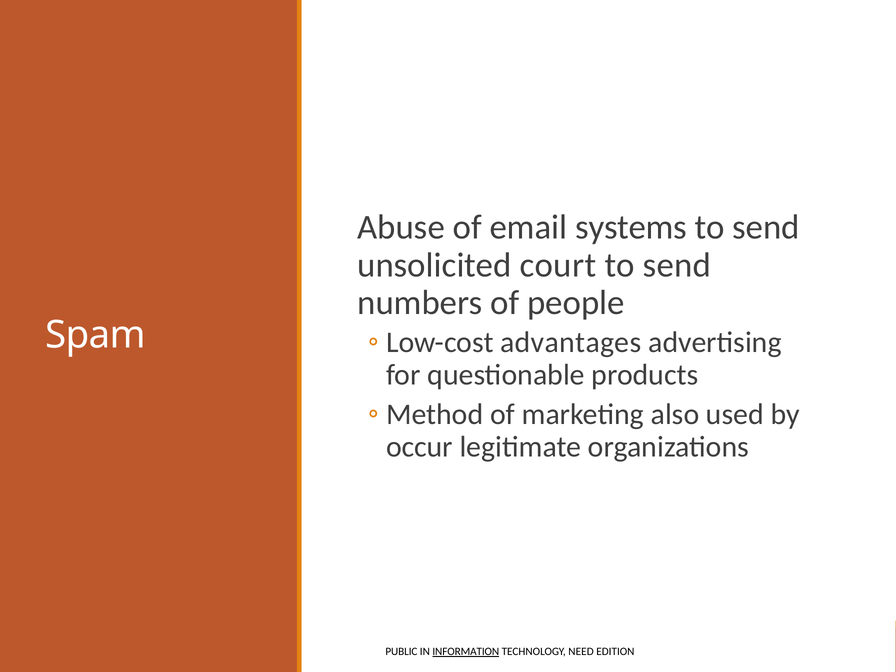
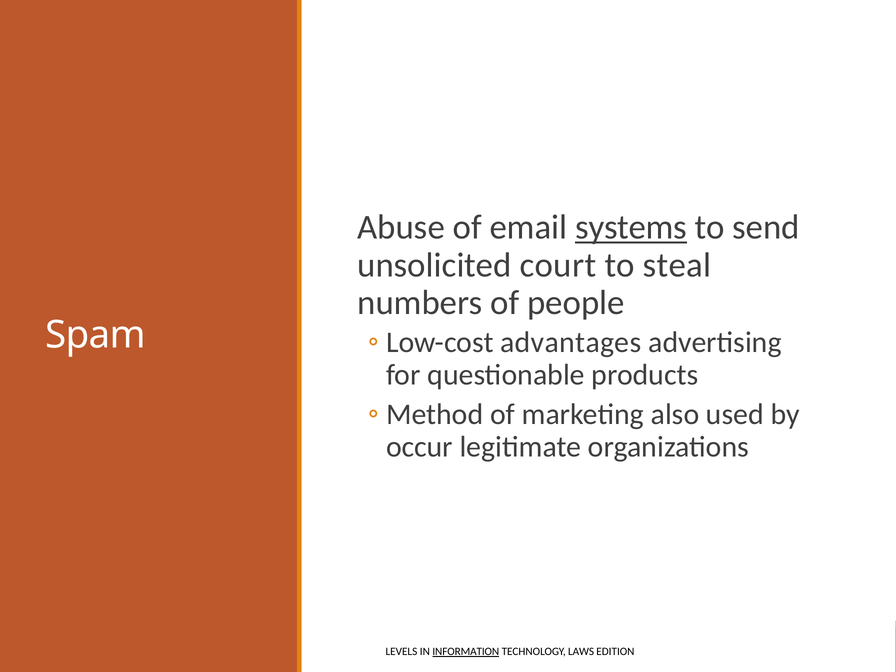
systems underline: none -> present (631, 227)
send: send -> steal (677, 265)
PUBLIC: PUBLIC -> LEVELS (401, 652)
NEED: NEED -> LAWS (581, 652)
